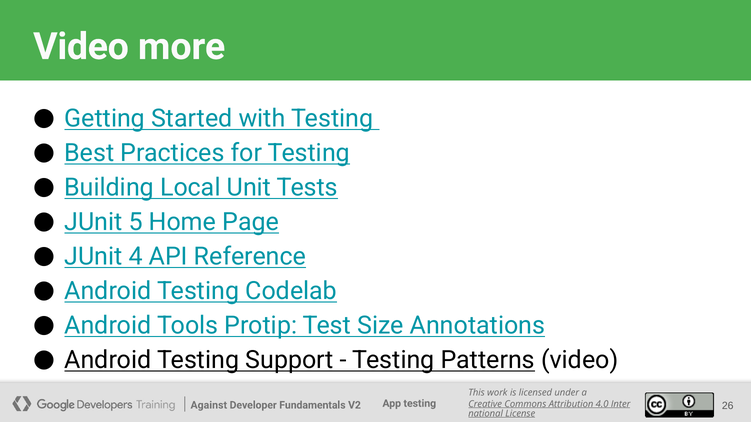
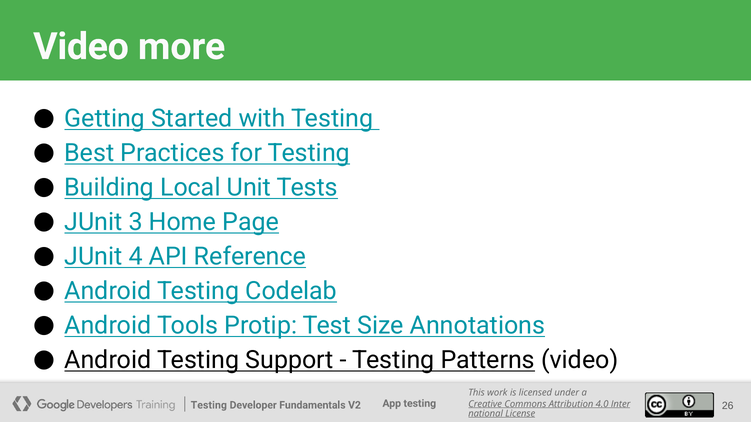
5: 5 -> 3 (136, 222)
Against: Against -> Testing (209, 406)
